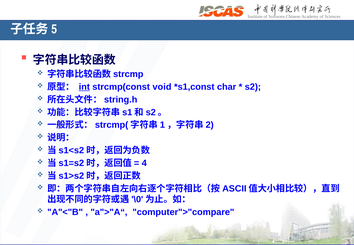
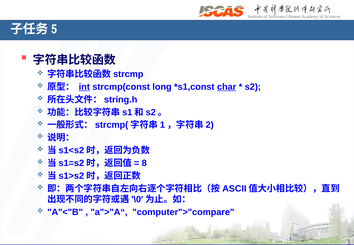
void: void -> long (162, 87)
char underline: none -> present (227, 87)
4: 4 -> 8 (144, 163)
